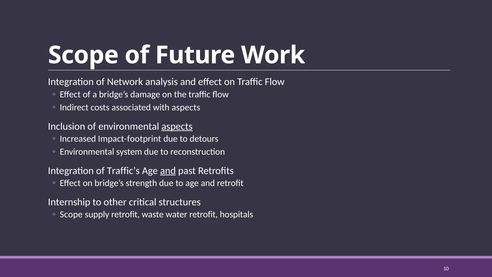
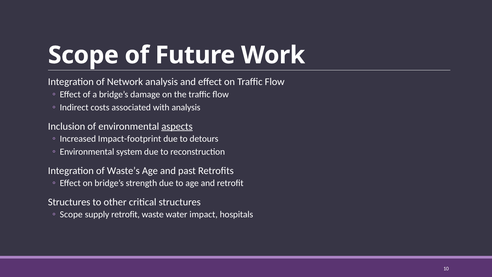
with aspects: aspects -> analysis (186, 107)
Traffic’s: Traffic’s -> Waste’s (123, 171)
and underline: present -> none (168, 171)
Internship: Internship -> Structures (69, 202)
water retrofit: retrofit -> impact (204, 214)
